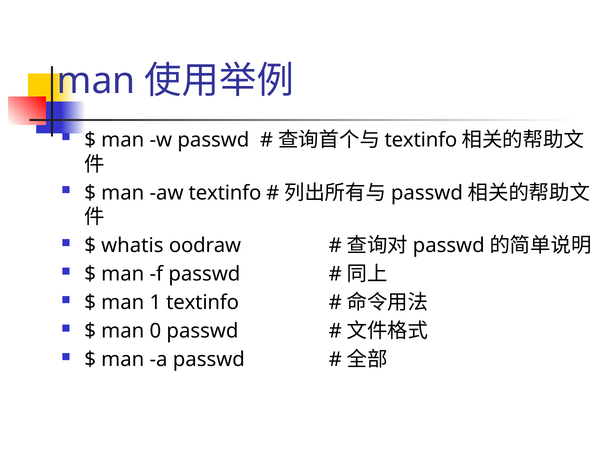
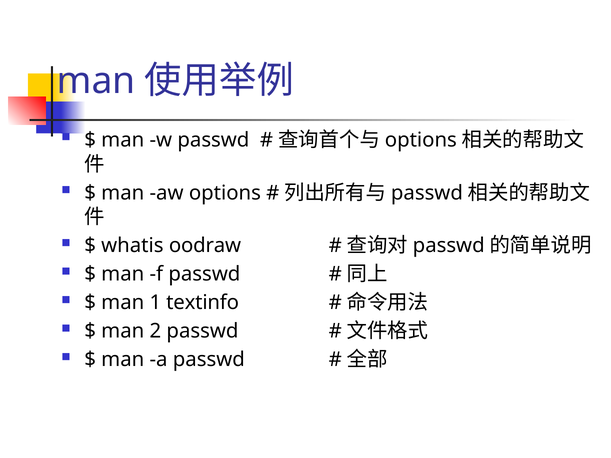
textinfo: textinfo -> options (421, 140)
aw textinfo: textinfo -> options (225, 193)
0: 0 -> 2 (155, 331)
